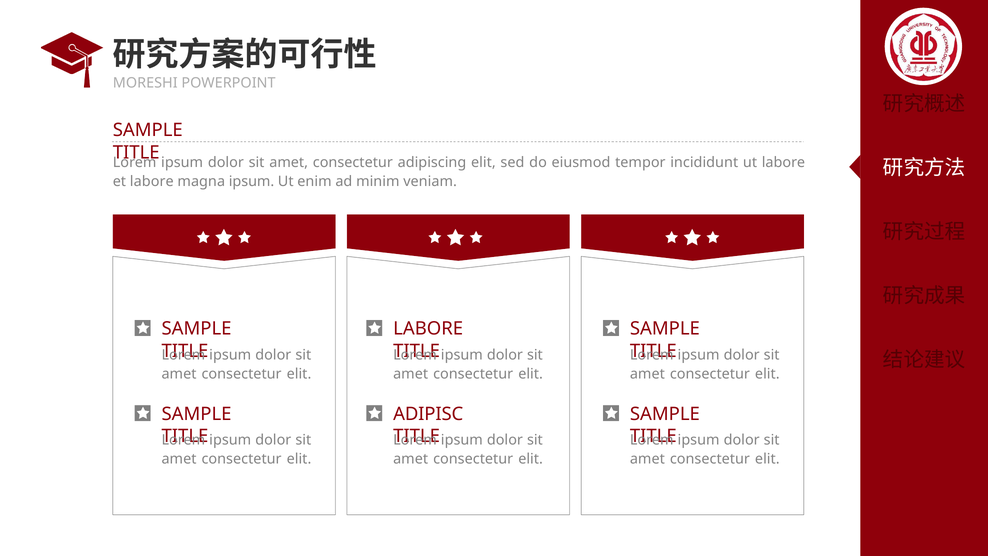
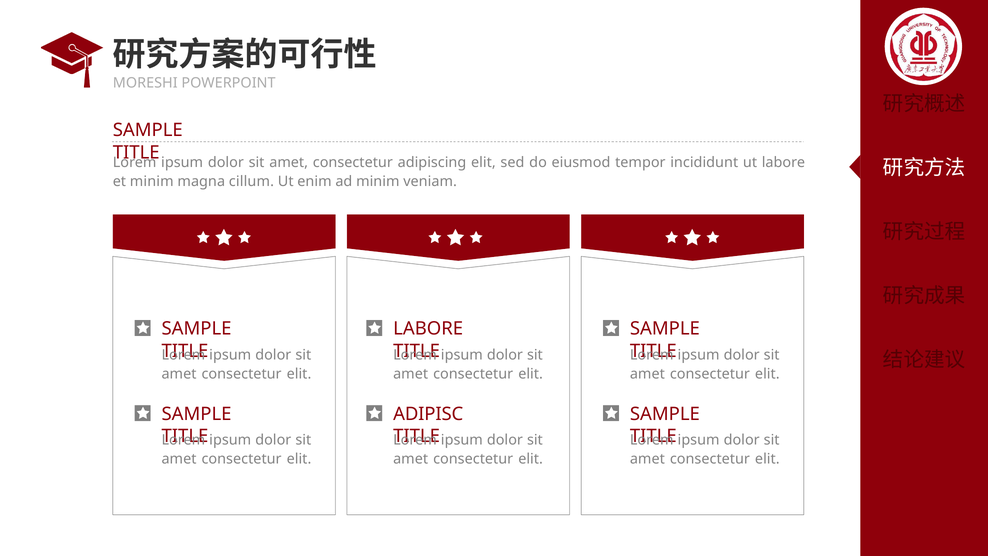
et labore: labore -> minim (152, 181)
magna ipsum: ipsum -> cillum (251, 181)
